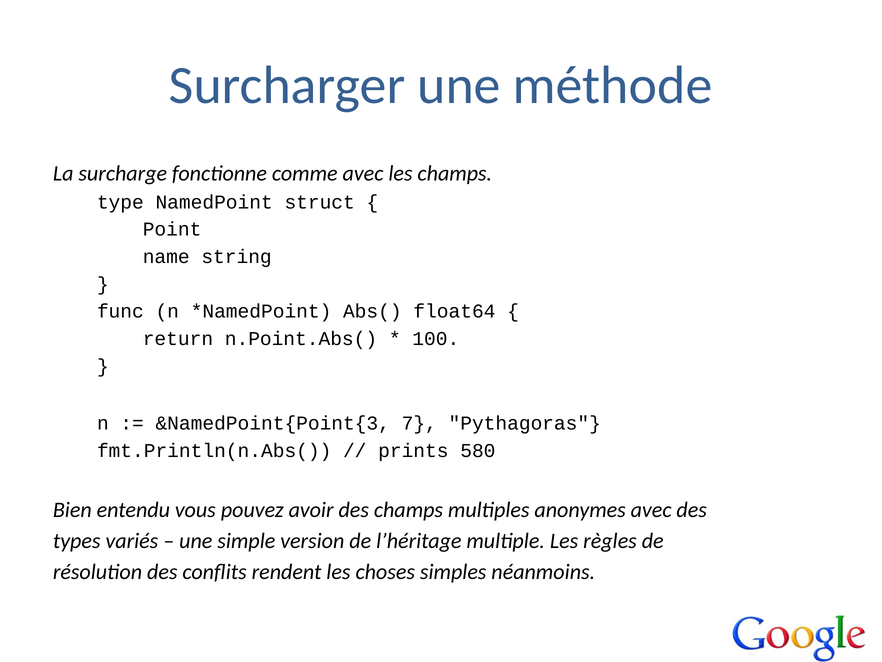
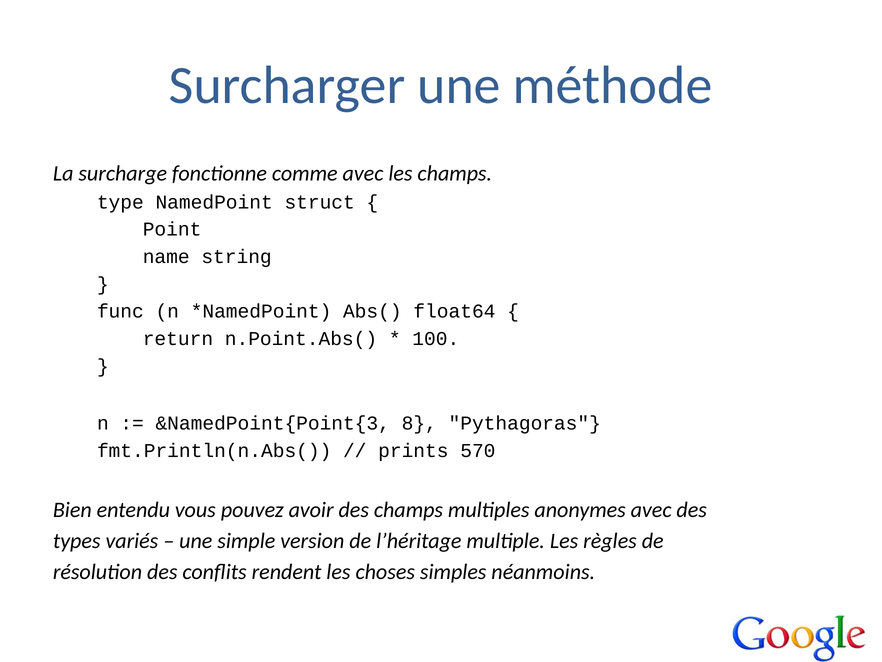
7: 7 -> 8 (419, 423)
580: 580 -> 570 (478, 450)
